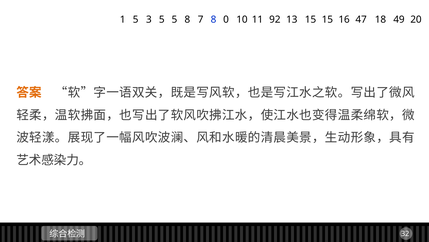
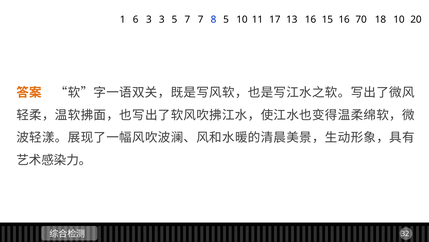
1 5: 5 -> 6 (136, 20)
3 5: 5 -> 3 (162, 20)
5 8: 8 -> 7 (187, 20)
8 0: 0 -> 5 (226, 20)
92: 92 -> 17 (275, 20)
13 15: 15 -> 16 (311, 20)
47: 47 -> 70 (361, 20)
18 49: 49 -> 10 (399, 20)
